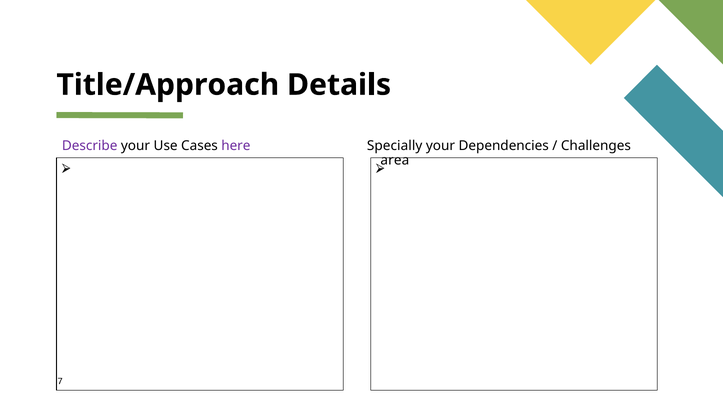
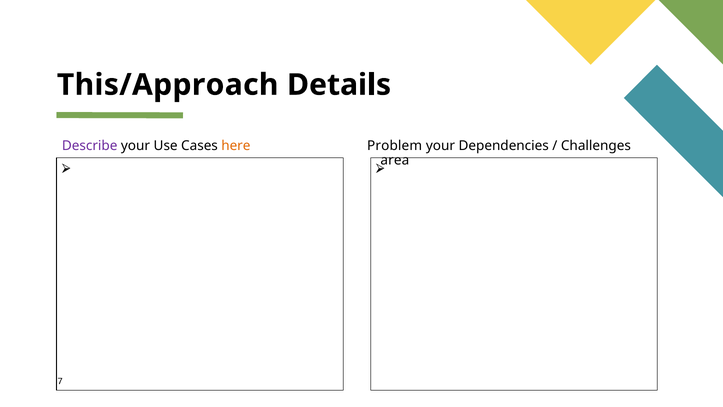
Title/Approach: Title/Approach -> This/Approach (168, 85)
Specially: Specially -> Problem (395, 145)
here colour: purple -> orange (236, 146)
